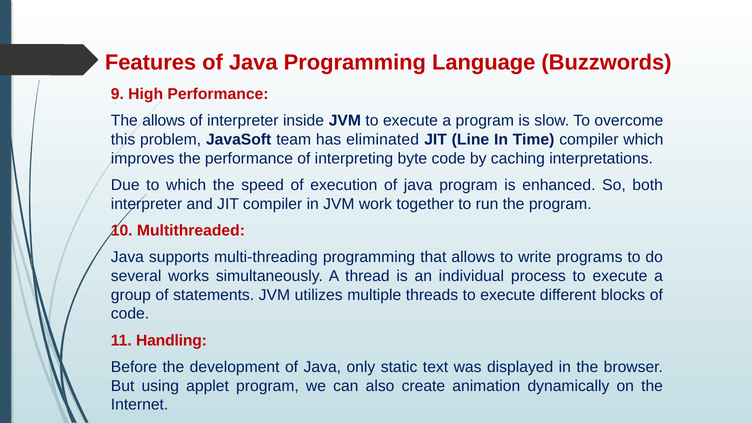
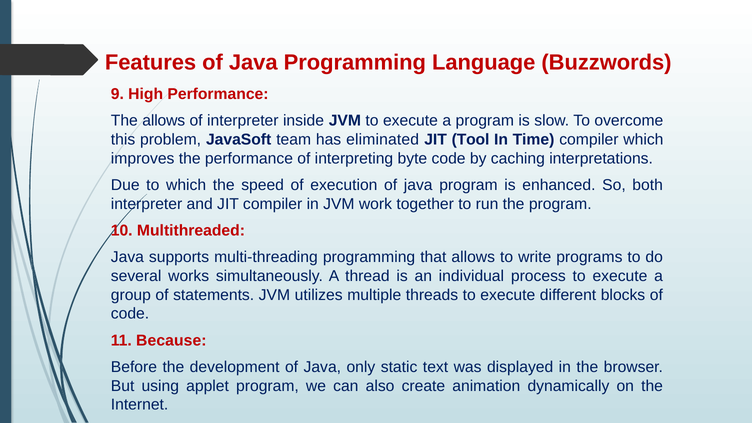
Line: Line -> Tool (471, 140)
Handling: Handling -> Because (171, 340)
